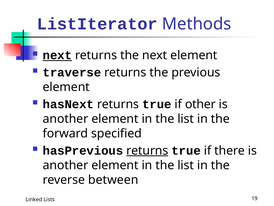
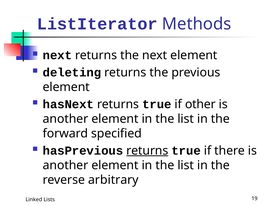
next underline: present -> none (57, 55)
traverse: traverse -> deleting (72, 72)
between: between -> arbitrary (113, 179)
